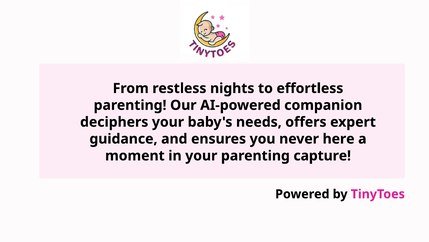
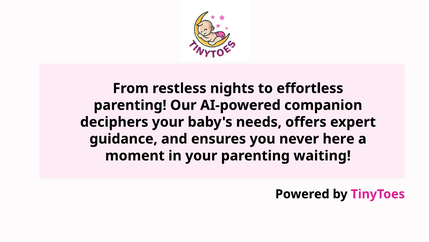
capture: capture -> waiting (322, 155)
